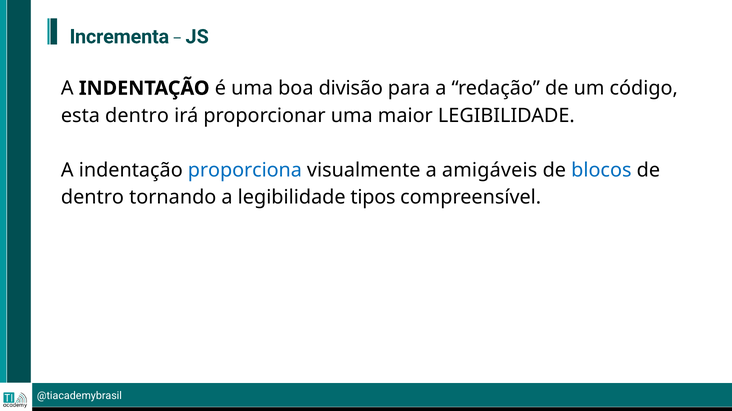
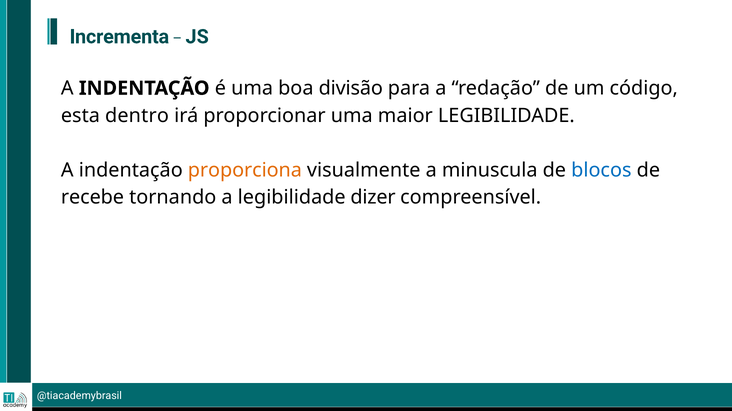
proporciona colour: blue -> orange (245, 170)
amigáveis: amigáveis -> minuscula (490, 170)
dentro: dentro -> recebe (93, 198)
tipos: tipos -> dizer (373, 198)
